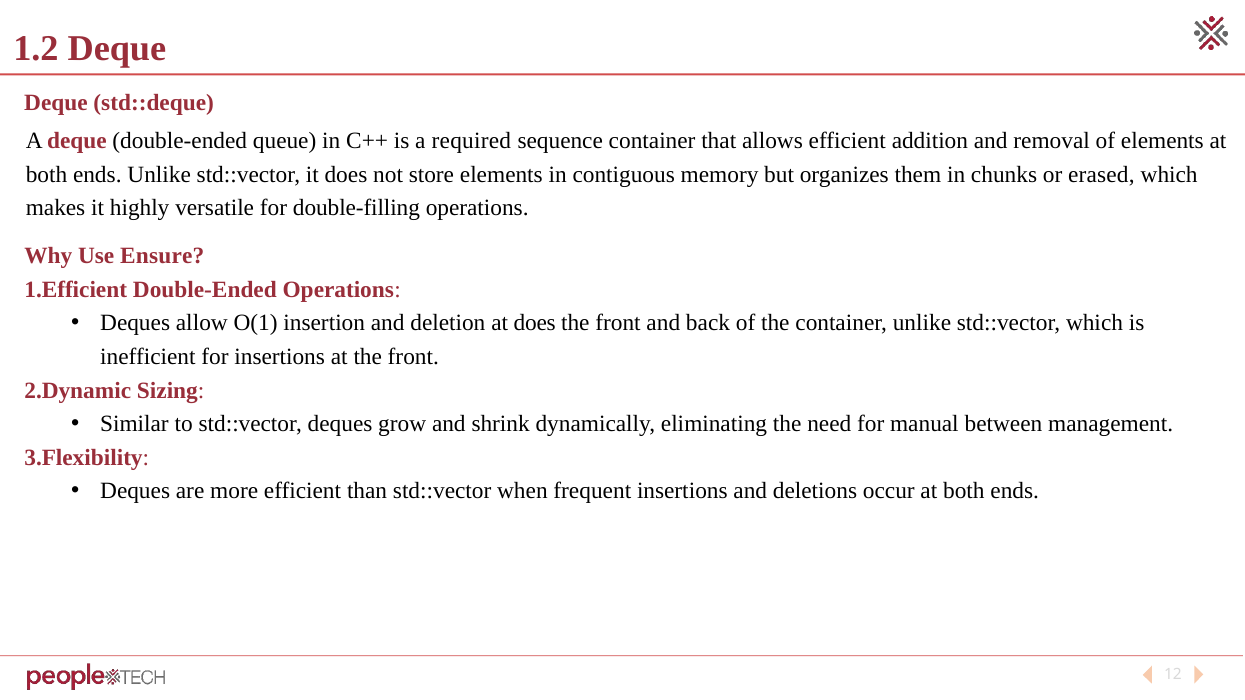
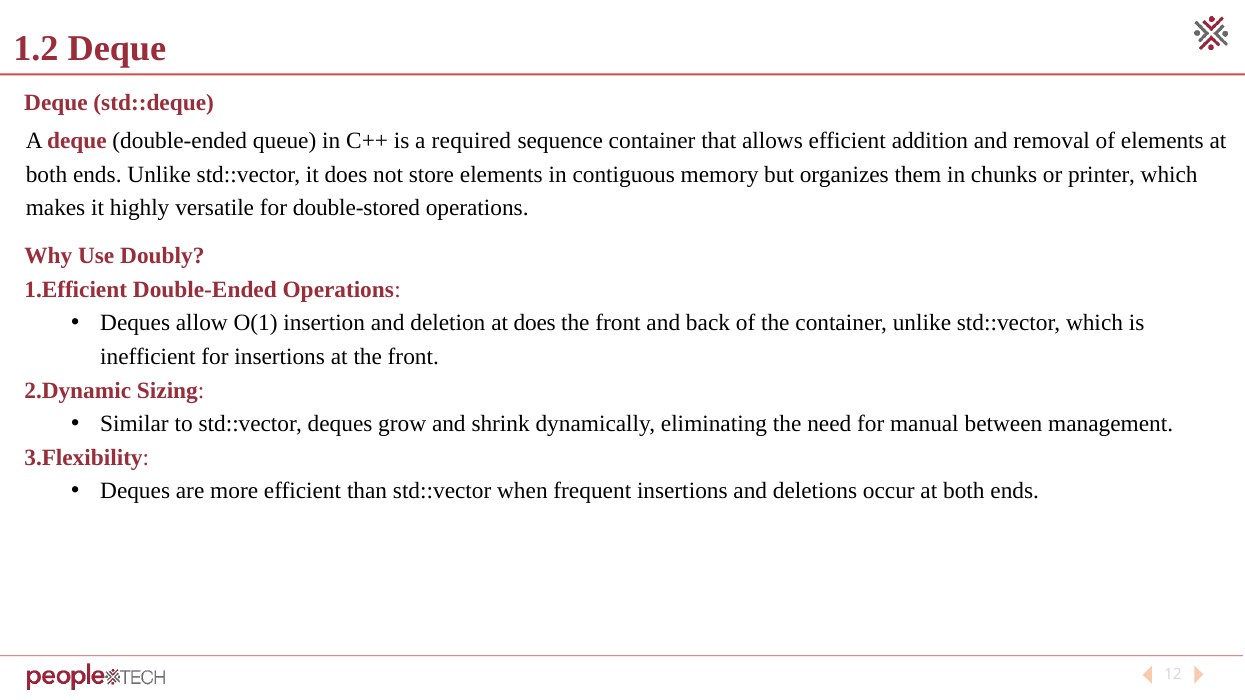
erased: erased -> printer (1102, 175)
double-filling: double-filling -> double-stored (356, 208)
Ensure: Ensure -> Doubly (162, 256)
